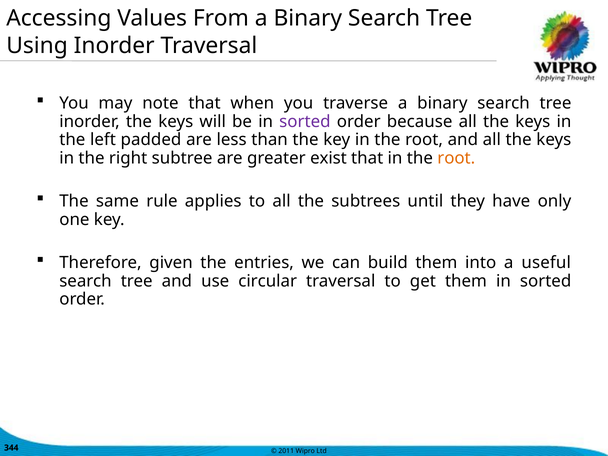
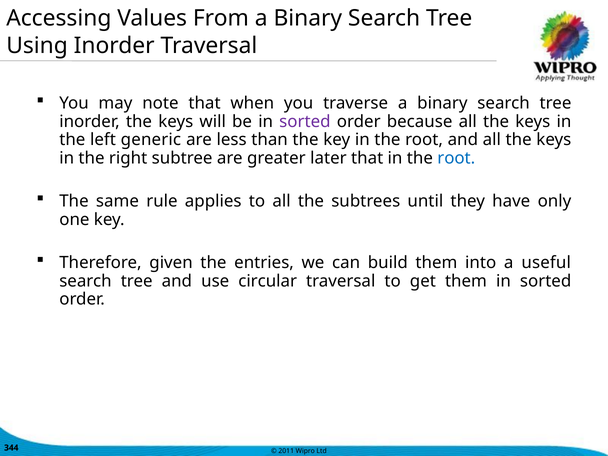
padded: padded -> generic (151, 140)
exist: exist -> later (328, 158)
root colour: orange -> blue (456, 158)
